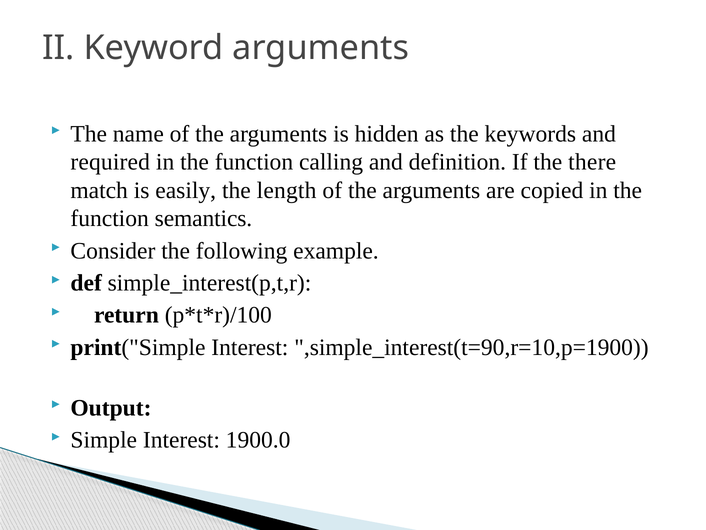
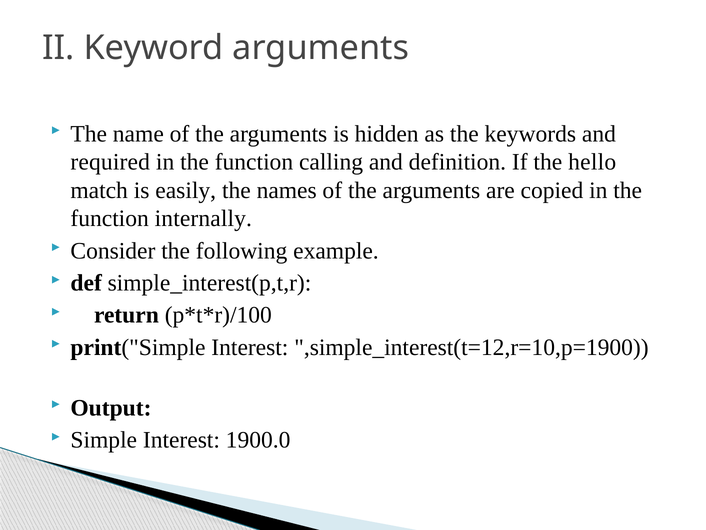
there: there -> hello (592, 162)
length: length -> names (287, 190)
semantics: semantics -> internally (203, 218)
,simple_interest(t=90,r=10,p=1900: ,simple_interest(t=90,r=10,p=1900 -> ,simple_interest(t=12,r=10,p=1900 (471, 347)
